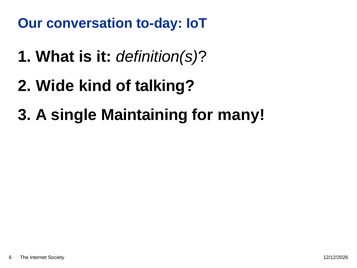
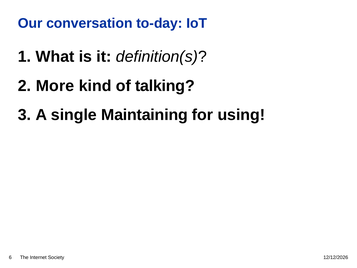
Wide: Wide -> More (55, 86)
many: many -> using (241, 115)
